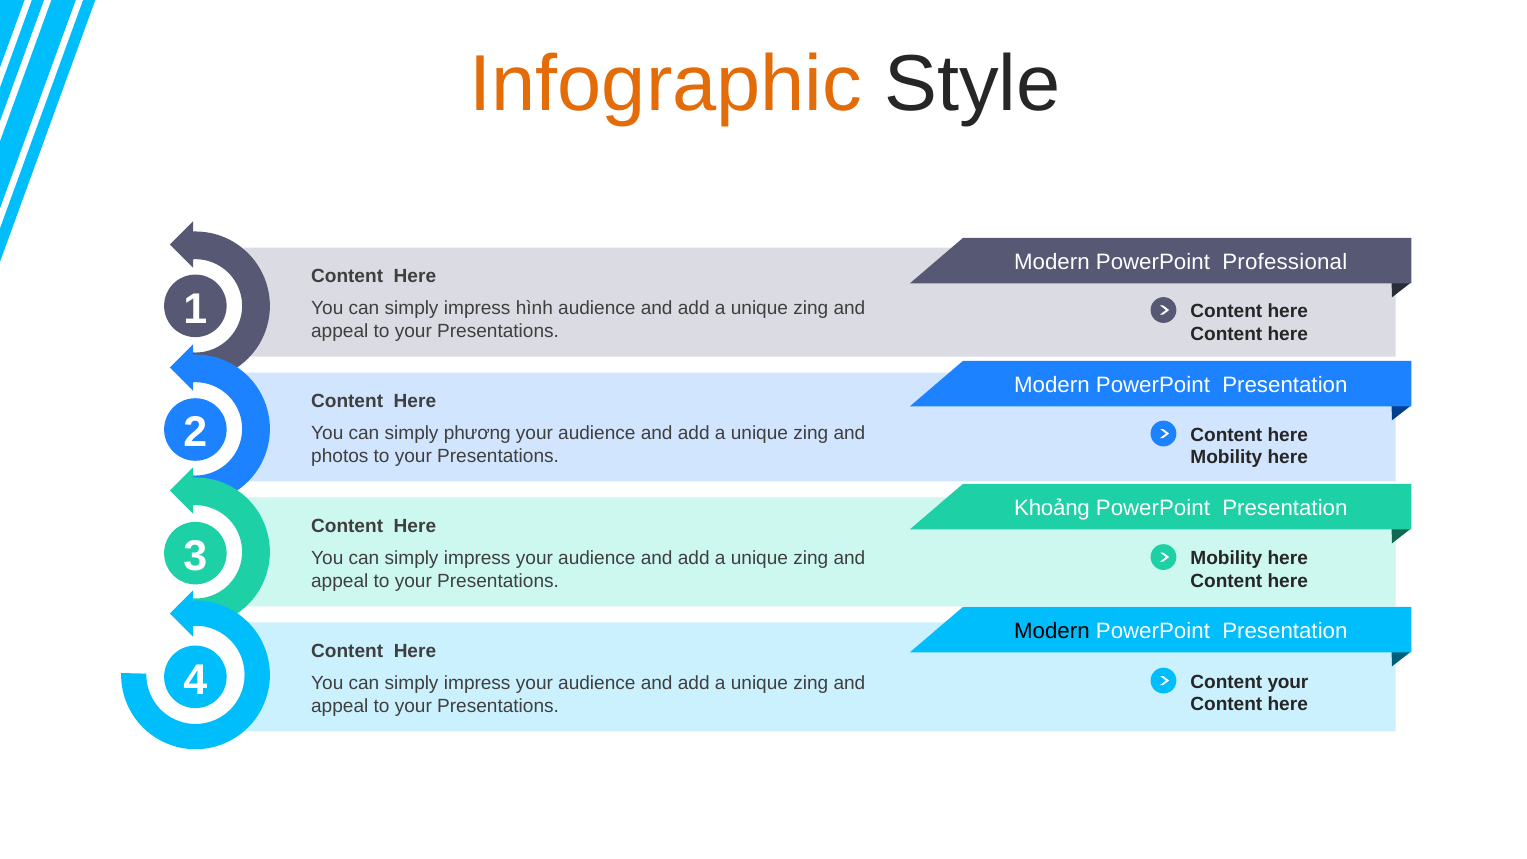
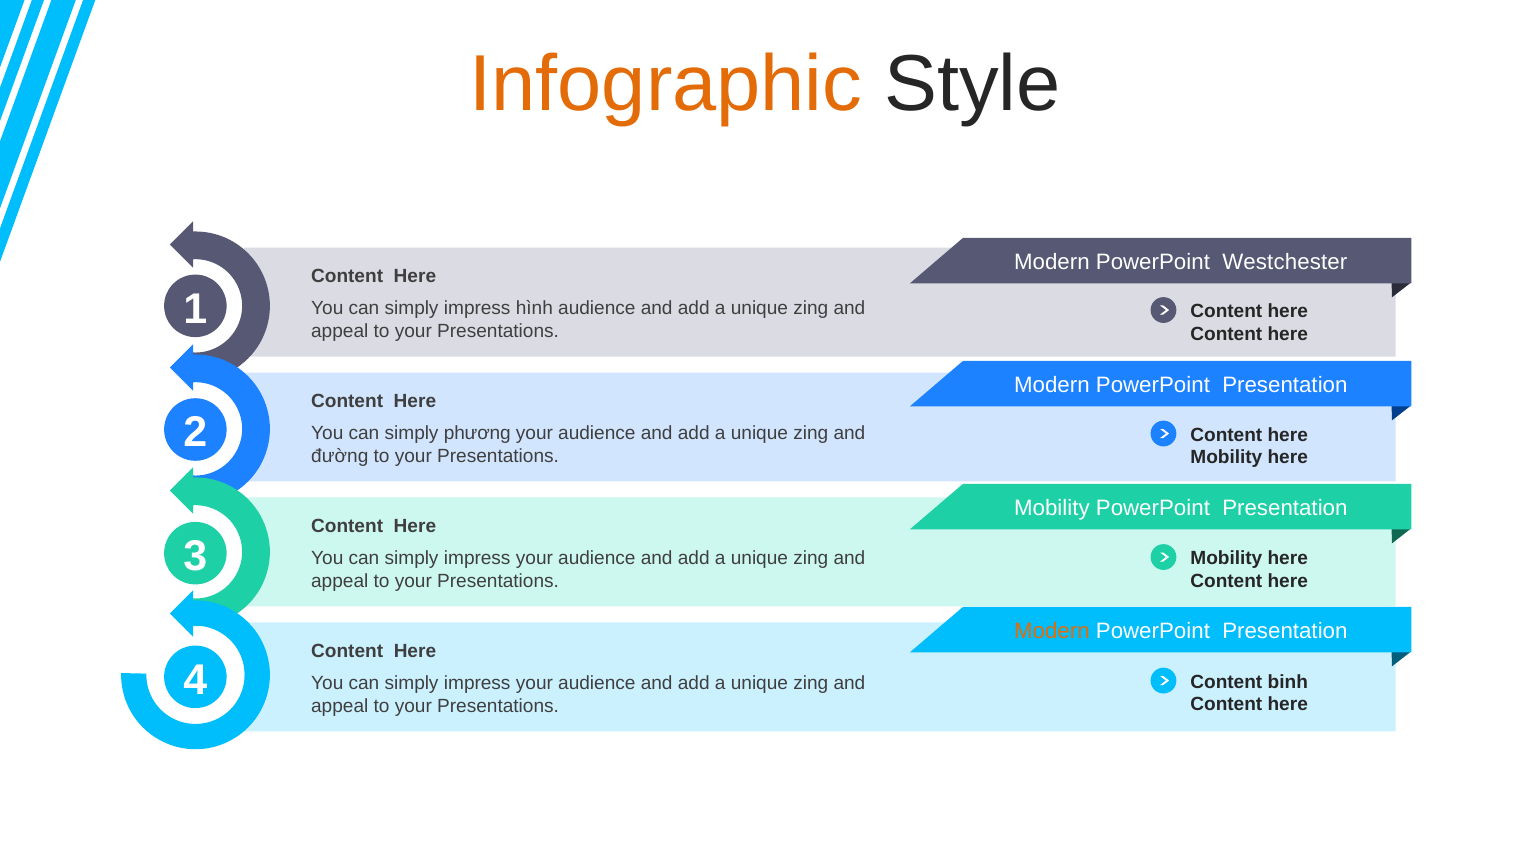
Professional: Professional -> Westchester (1285, 262)
photos: photos -> đường (340, 456)
Khoảng: Khoảng -> Mobility (1052, 508)
Modern colour: black -> orange (1052, 631)
Content your: your -> binh (1288, 682)
